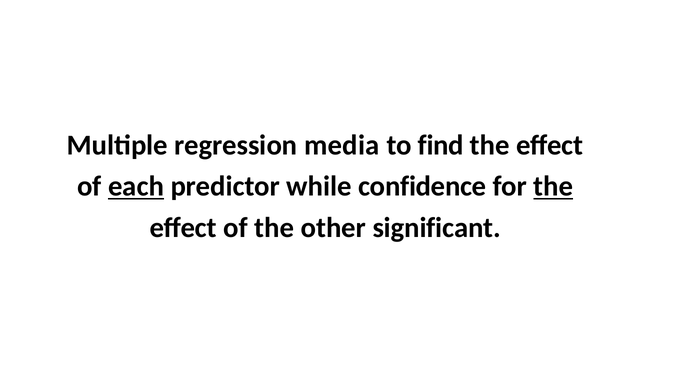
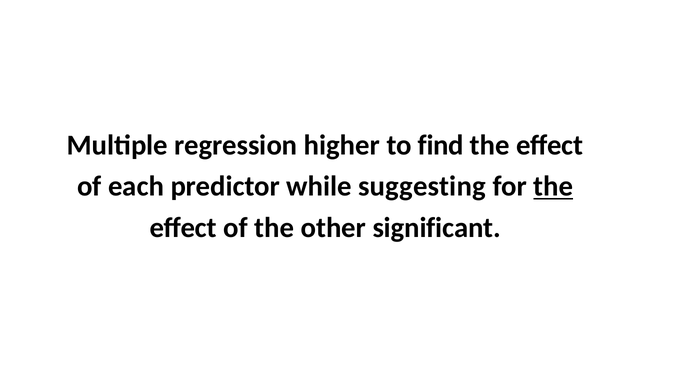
media: media -> higher (342, 145)
each underline: present -> none (136, 187)
confidence: confidence -> suggesting (422, 187)
